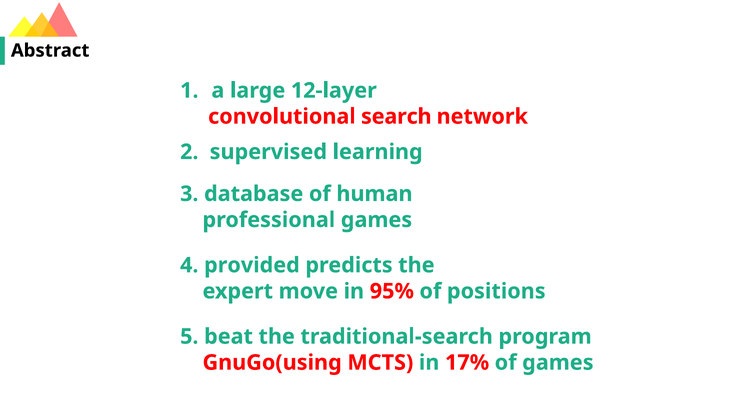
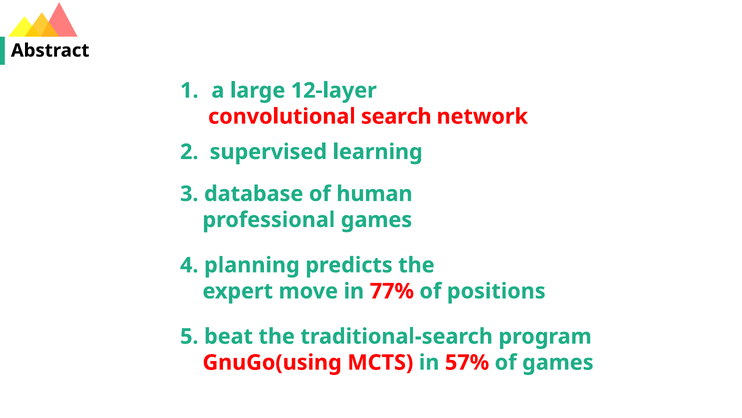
provided: provided -> planning (252, 265)
95%: 95% -> 77% (392, 291)
17%: 17% -> 57% (467, 362)
